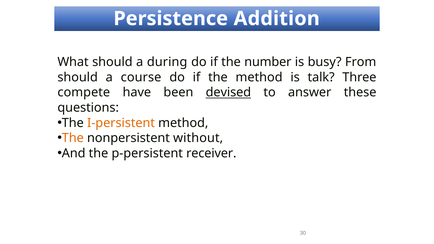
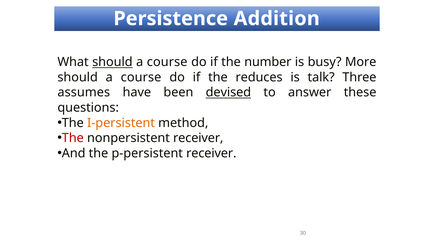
should underline: none -> present (112, 62)
during: during -> course (167, 62)
From: From -> More (361, 62)
the method: method -> reduces (259, 77)
compete: compete -> assumes (84, 93)
The colour: orange -> red (73, 138)
nonpersistent without: without -> receiver (198, 138)
